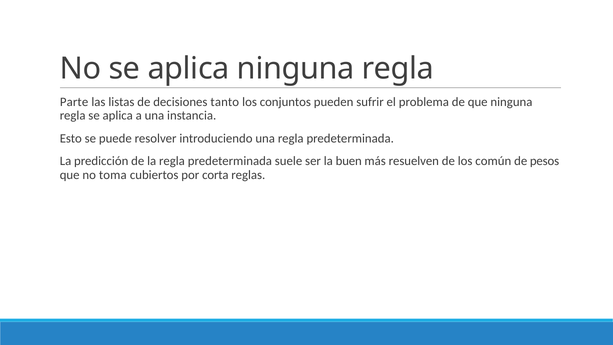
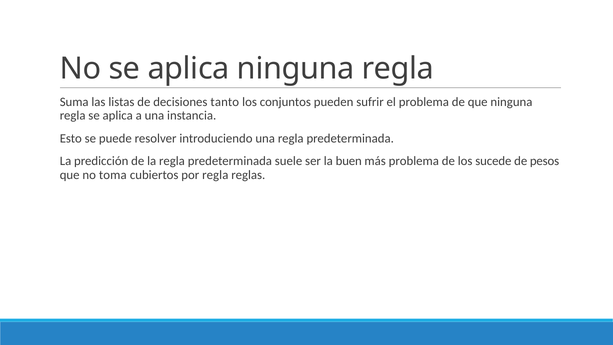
Parte: Parte -> Suma (74, 102)
más resuelven: resuelven -> problema (414, 161)
común: común -> sucede (493, 161)
por corta: corta -> regla (215, 175)
